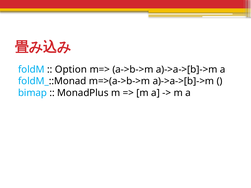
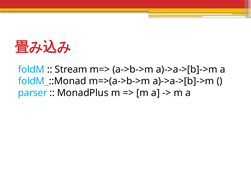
Option: Option -> Stream (71, 70)
bimap: bimap -> parser (33, 93)
